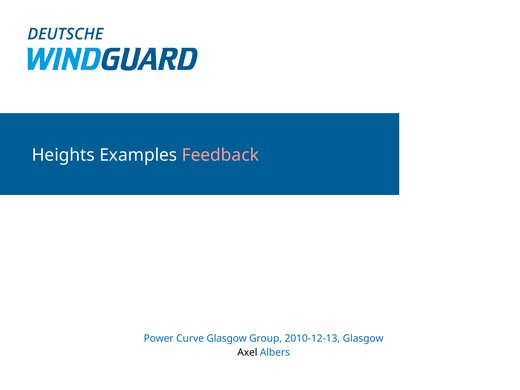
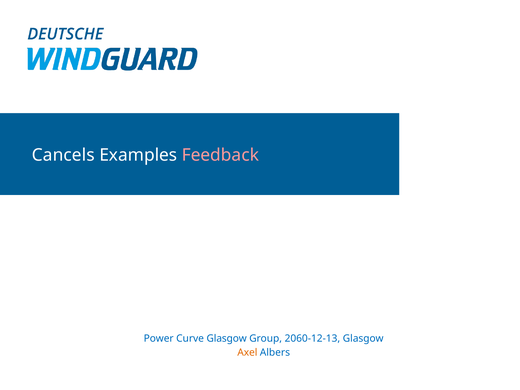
Heights: Heights -> Cancels (63, 155)
2010-12-13: 2010-12-13 -> 2060-12-13 (312, 338)
Axel colour: black -> orange (247, 353)
